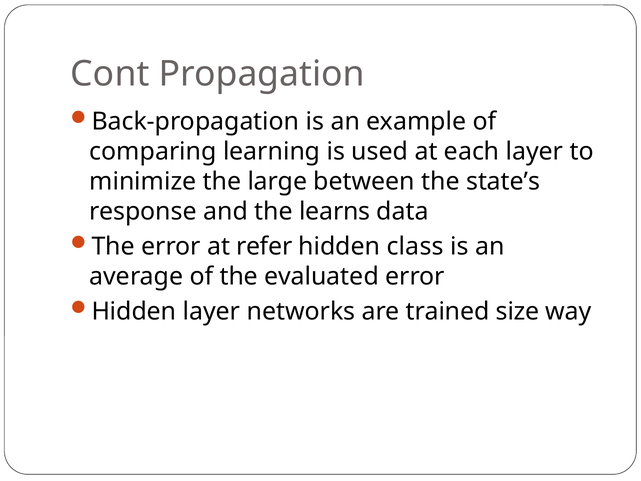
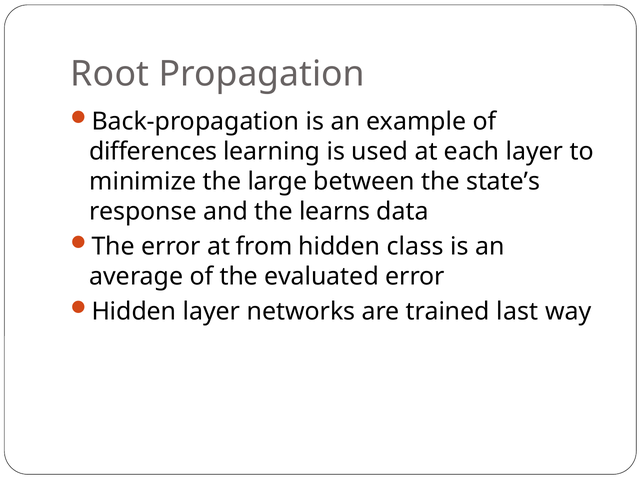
Cont: Cont -> Root (110, 74)
comparing: comparing -> differences (153, 151)
refer: refer -> from (264, 246)
size: size -> last (517, 311)
